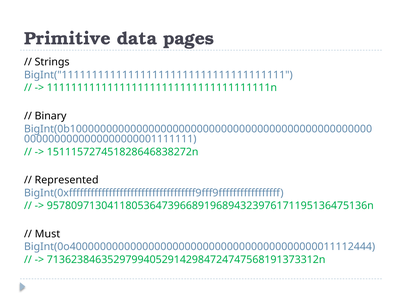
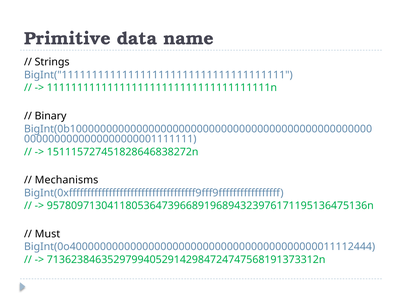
pages: pages -> name (189, 39)
Represented: Represented -> Mechanisms (67, 180)
